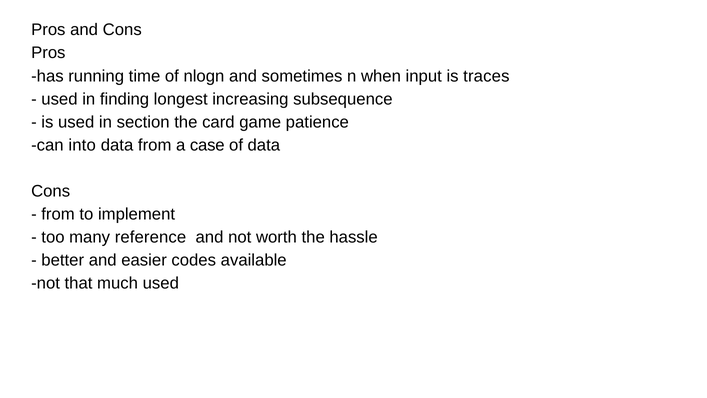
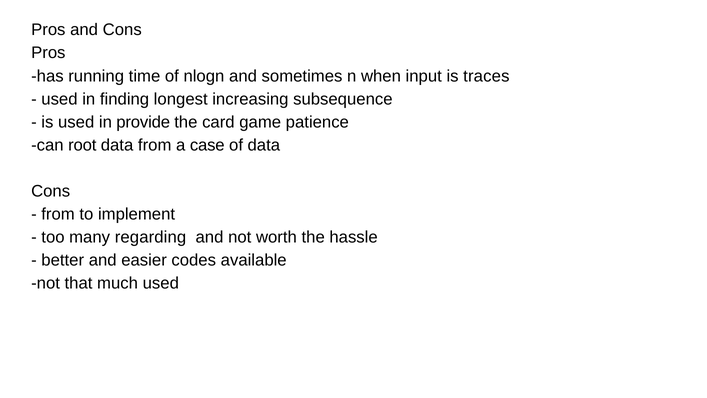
section: section -> provide (143, 122)
into: into -> root (82, 145)
reference: reference -> regarding (151, 237)
